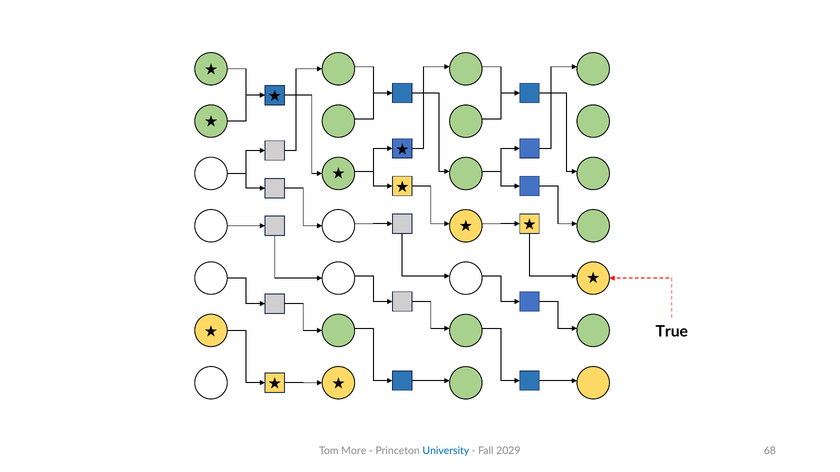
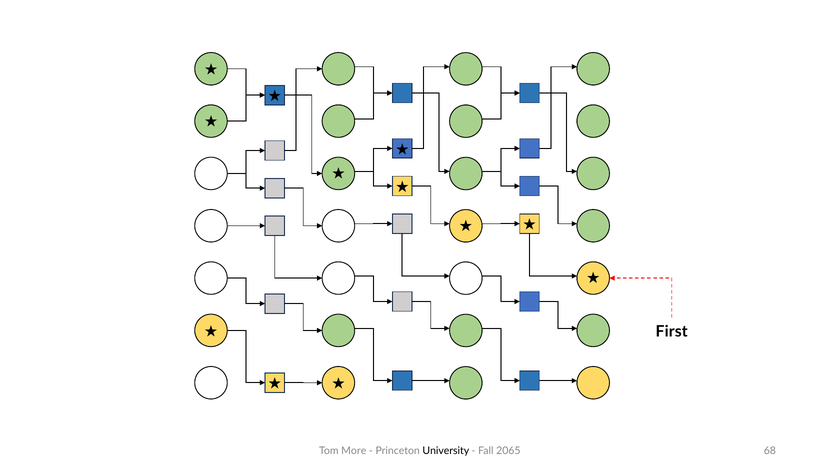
True: True -> First (672, 332)
University colour: blue -> black (446, 451)
2029: 2029 -> 2065 (508, 451)
